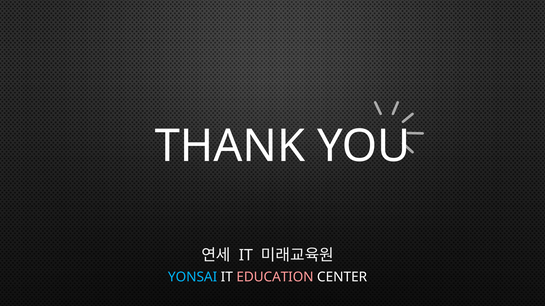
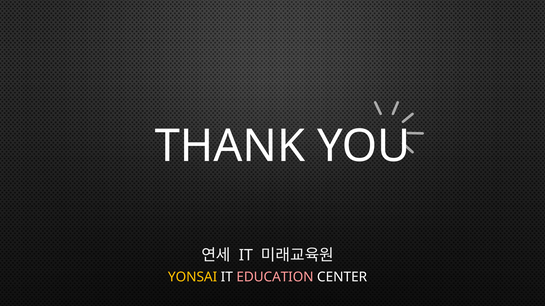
YONSAI colour: light blue -> yellow (193, 277)
